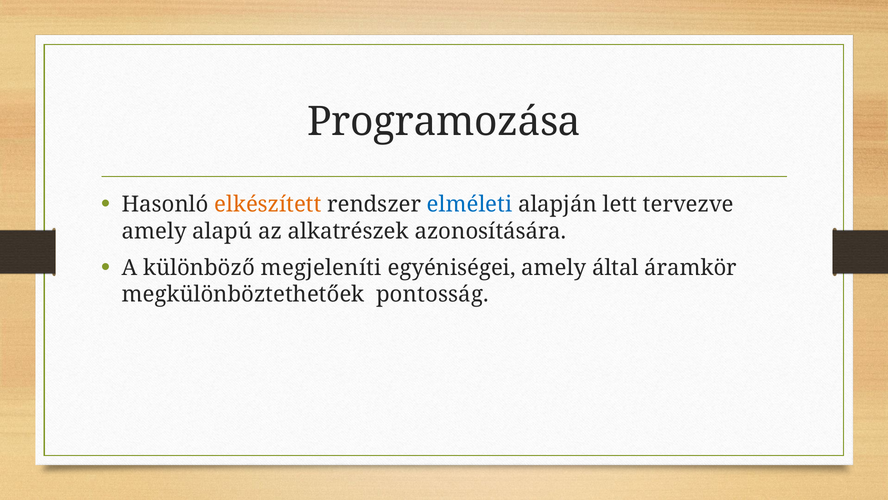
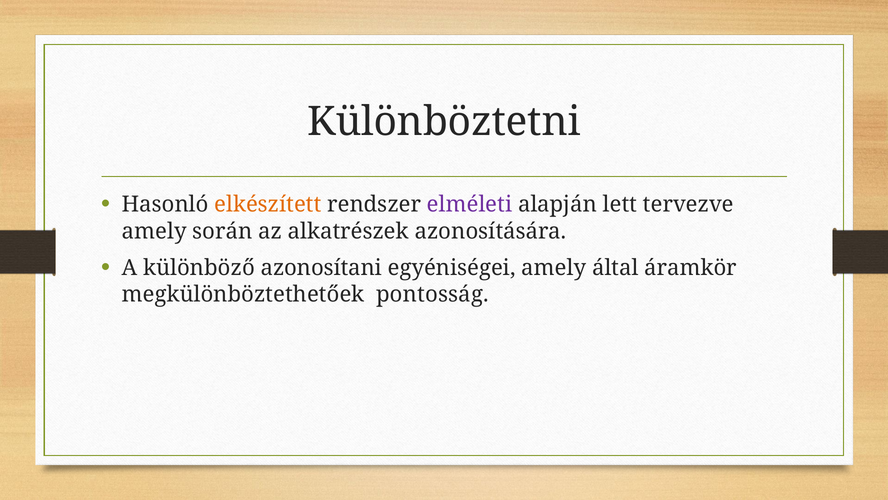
Programozása: Programozása -> Különböztetni (444, 122)
elméleti colour: blue -> purple (470, 204)
alapú: alapú -> során (222, 231)
megjeleníti: megjeleníti -> azonosítani (321, 268)
